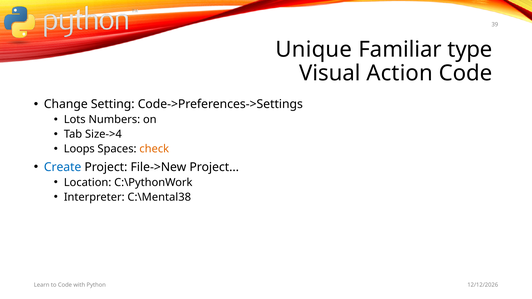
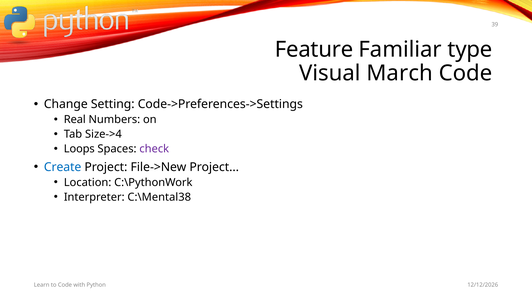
Unique: Unique -> Feature (314, 49)
Action: Action -> March (400, 73)
Lots: Lots -> Real (75, 120)
check colour: orange -> purple (154, 149)
